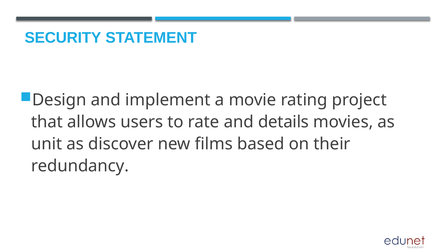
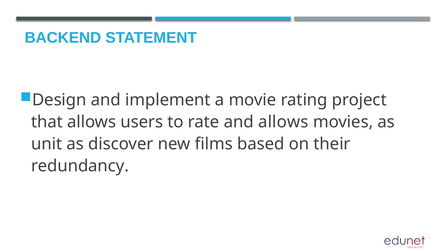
SECURITY: SECURITY -> BACKEND (63, 38)
and details: details -> allows (283, 122)
